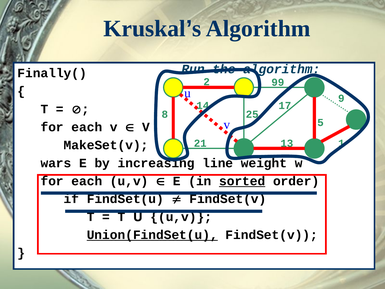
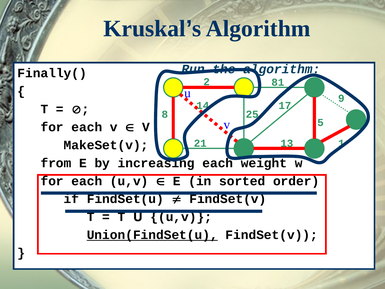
99: 99 -> 81 (278, 82)
wars: wars -> from (56, 163)
line: line -> each (218, 163)
sorted underline: present -> none (242, 181)
